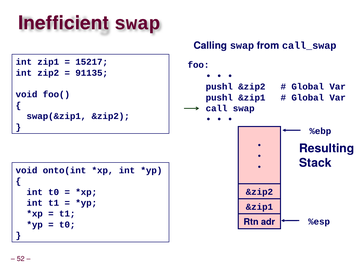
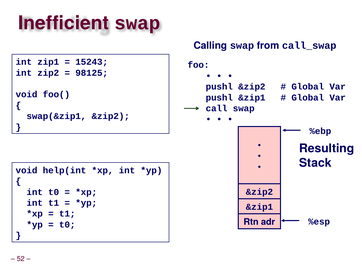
15217: 15217 -> 15243 (92, 62)
91135: 91135 -> 98125 (92, 73)
onto(int: onto(int -> help(int (65, 171)
